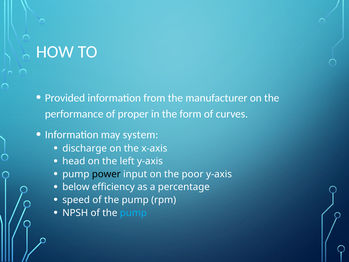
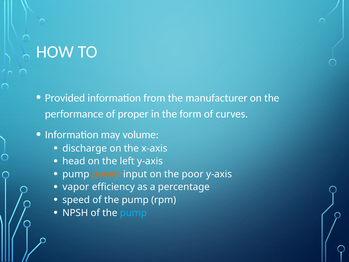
system: system -> volume (141, 135)
power colour: black -> orange (106, 174)
below: below -> vapor (76, 187)
